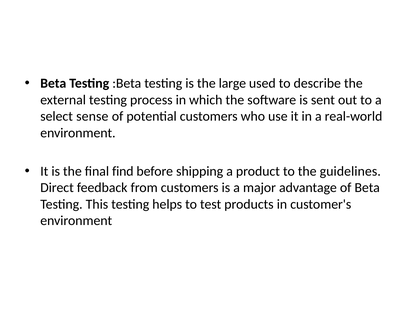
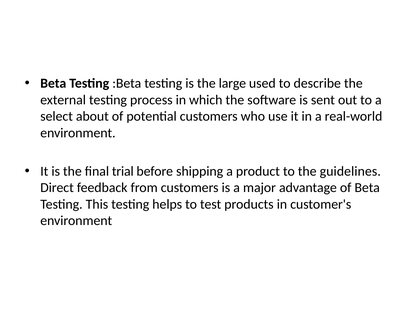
sense: sense -> about (92, 117)
find: find -> trial (123, 172)
